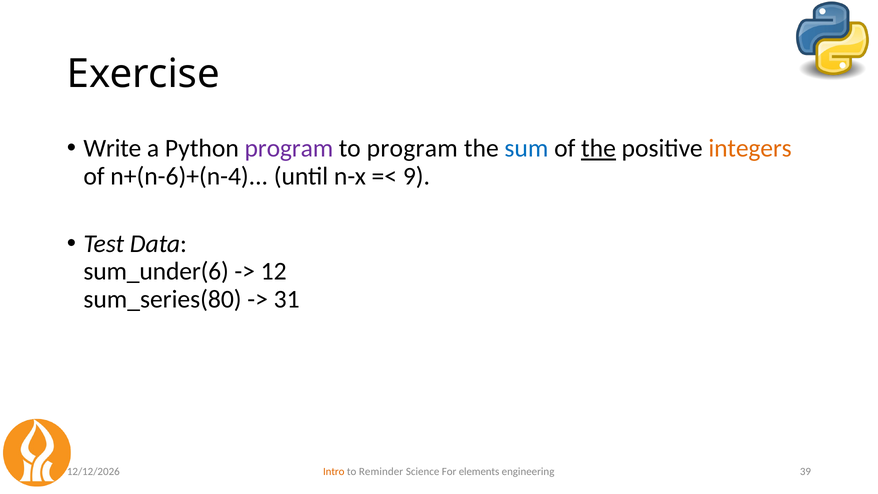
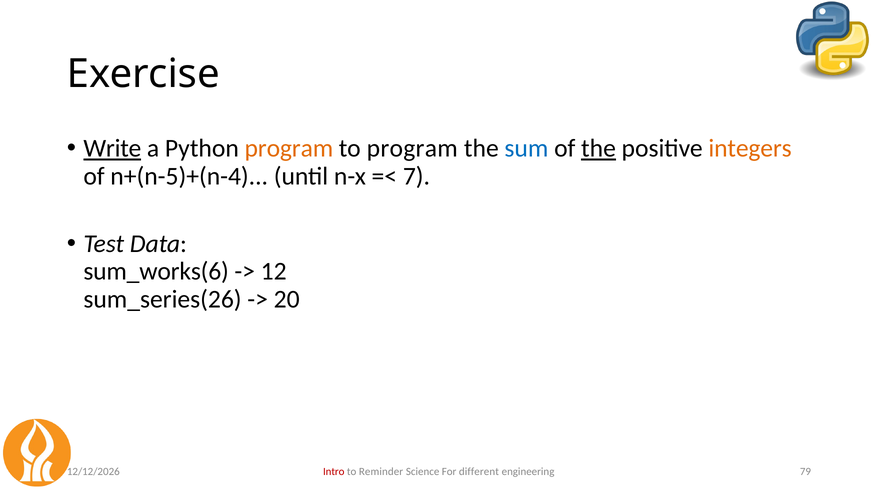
Write underline: none -> present (112, 148)
program colour: purple -> orange (289, 148)
n+(n-6)+(n-4: n+(n-6)+(n-4 -> n+(n-5)+(n-4 (189, 176)
9: 9 -> 7 (416, 176)
sum_under(6: sum_under(6 -> sum_works(6 (156, 271)
sum_series(80: sum_series(80 -> sum_series(26 (163, 299)
31: 31 -> 20 (287, 299)
Intro colour: orange -> red (334, 472)
elements: elements -> different (479, 472)
39: 39 -> 79 (805, 472)
